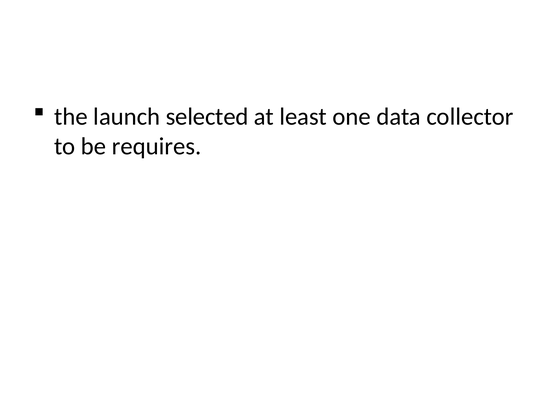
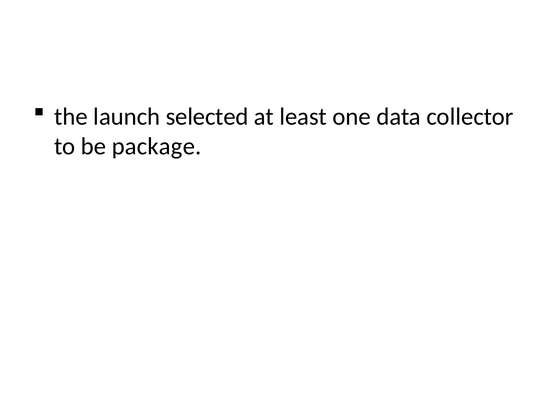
requires: requires -> package (157, 146)
